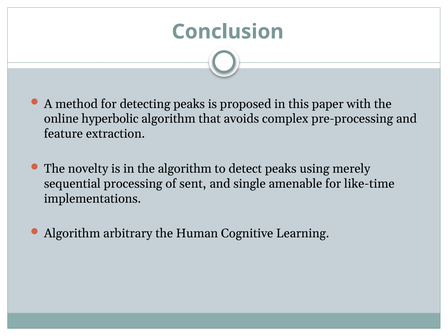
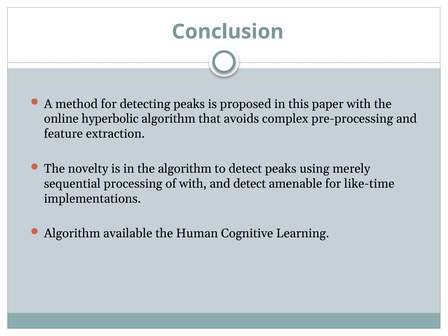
of sent: sent -> with (193, 184)
and single: single -> detect (250, 184)
arbitrary: arbitrary -> available (128, 234)
